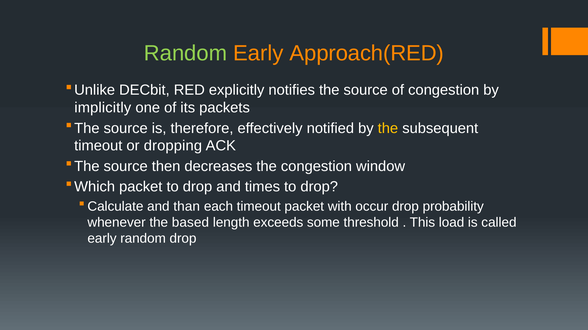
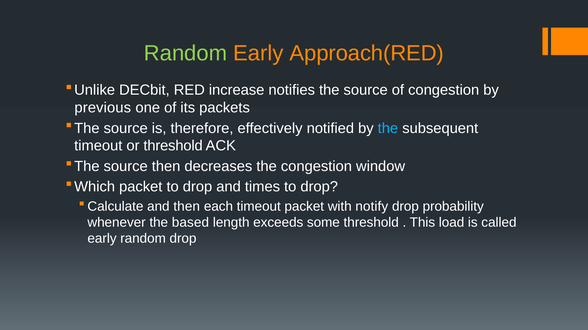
explicitly: explicitly -> increase (237, 90)
implicitly: implicitly -> previous (103, 108)
the colour: yellow -> light blue (388, 128)
or dropping: dropping -> threshold (173, 146)
and than: than -> then (187, 207)
occur: occur -> notify (372, 207)
